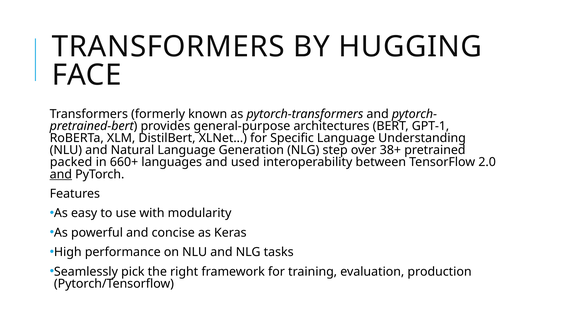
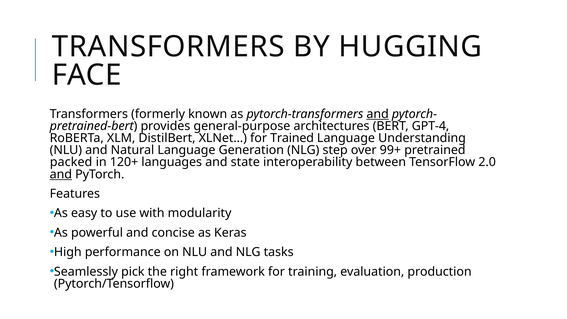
and underline: none -> present (378, 114)
GPT-1: GPT-1 -> GPT-4 (431, 126)
Specific: Specific -> Trained (292, 138)
38+: 38+ -> 99+ (390, 150)
660+: 660+ -> 120+ (124, 162)
used: used -> state (245, 162)
